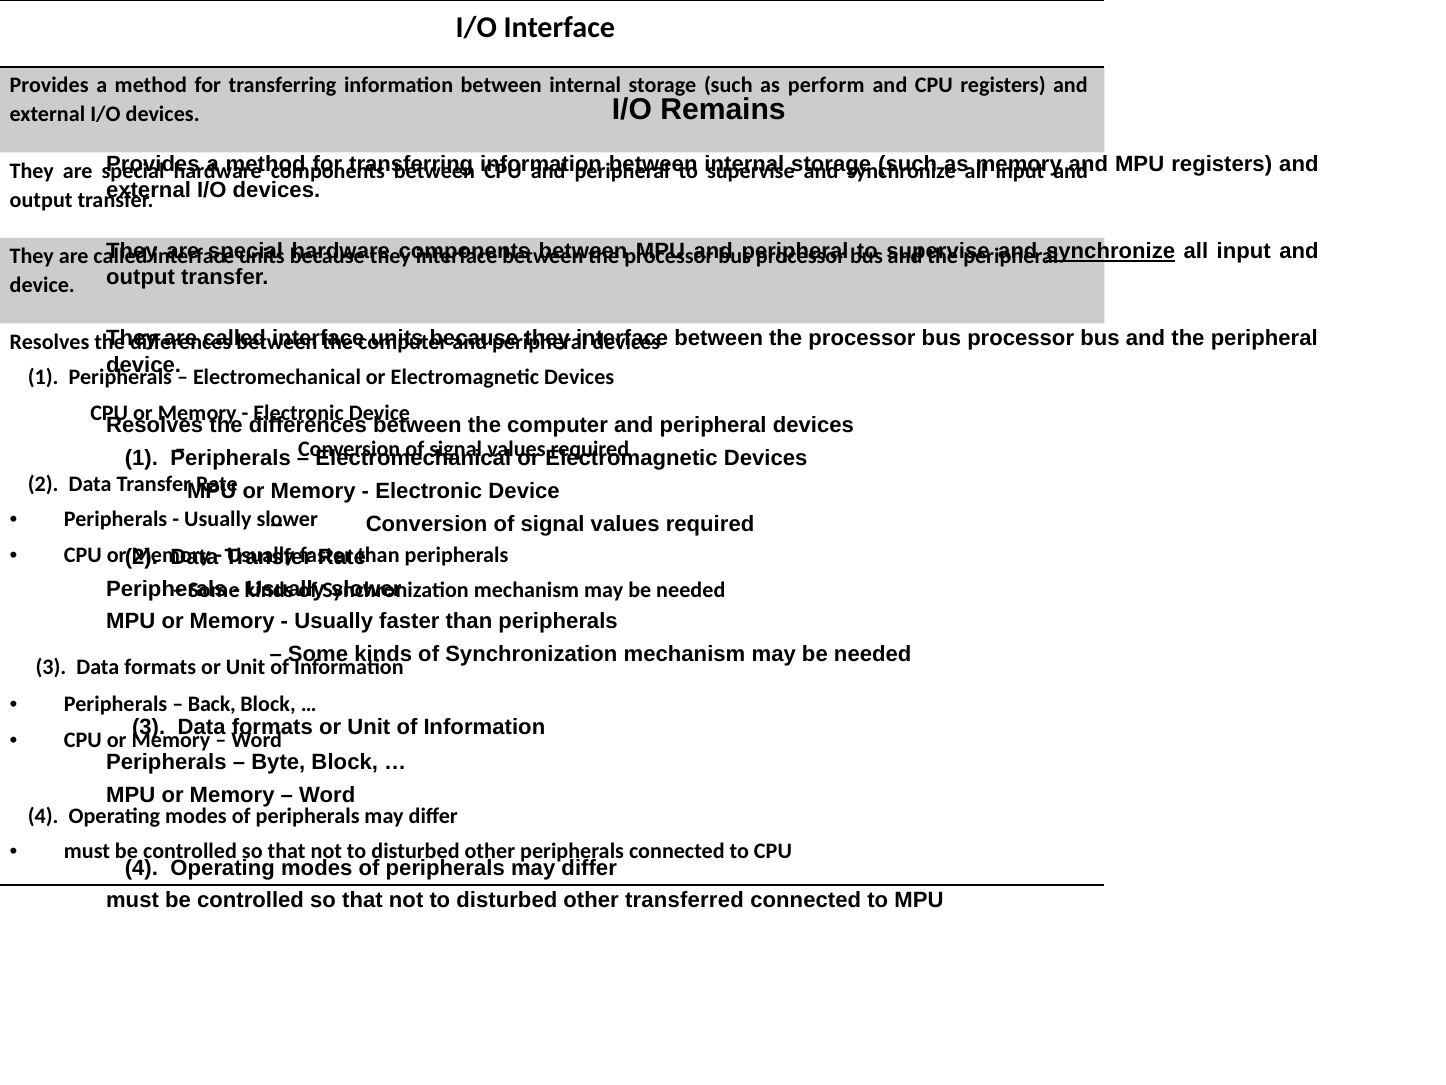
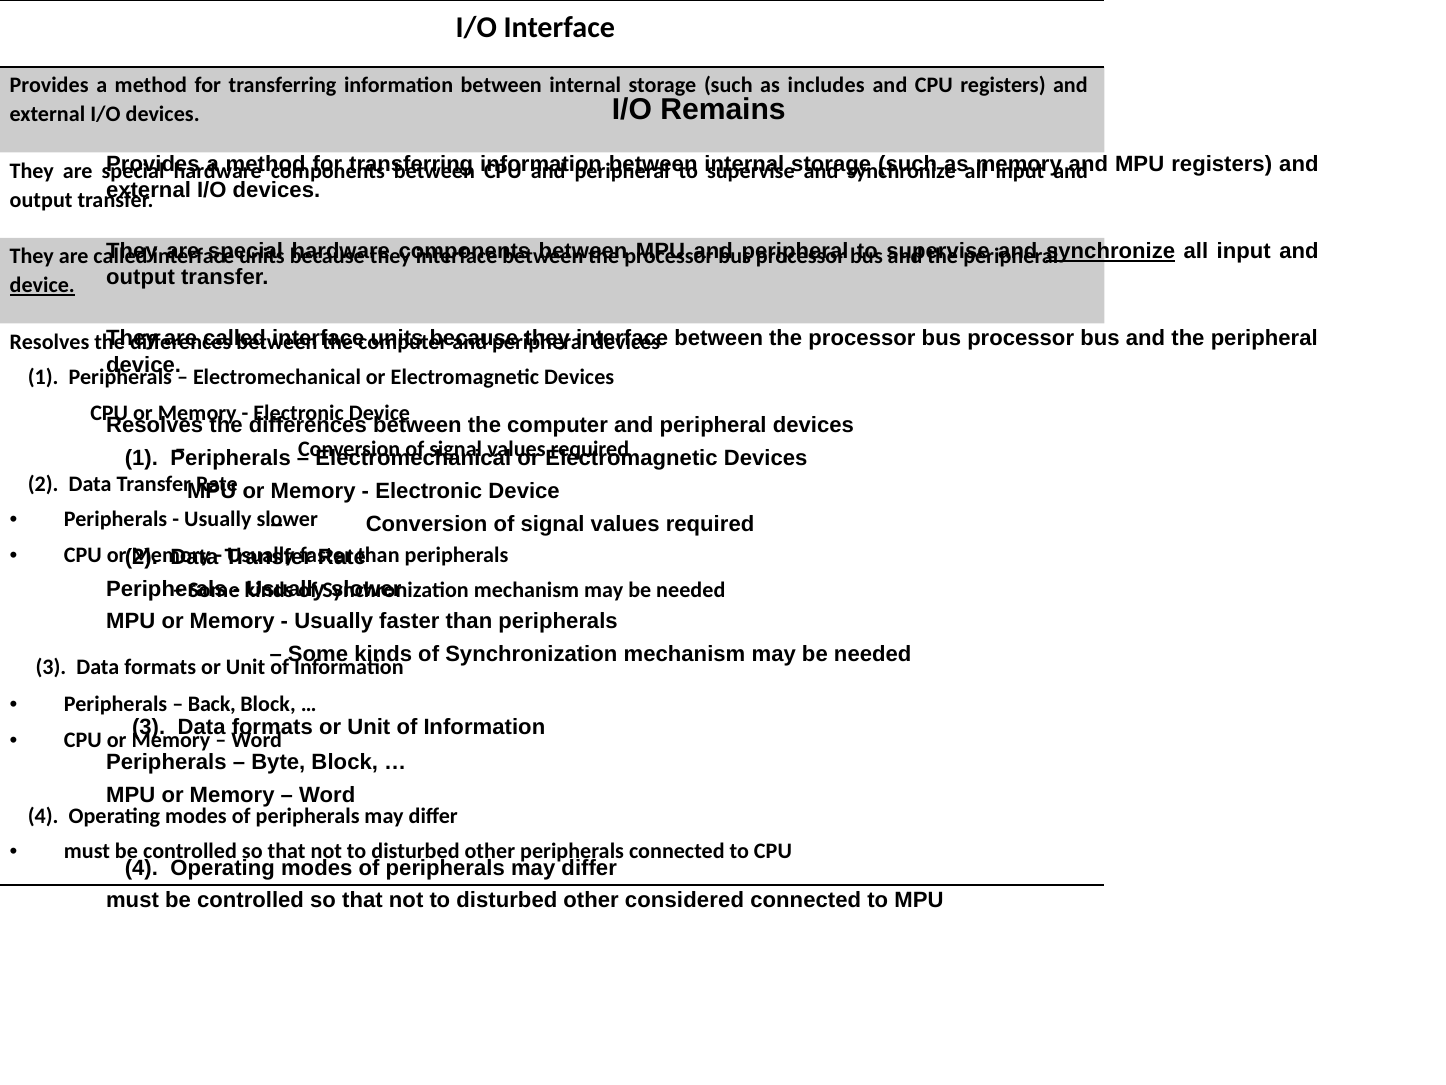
perform: perform -> includes (826, 85)
device underline: none -> present (42, 285)
transferred: transferred -> considered (684, 900)
